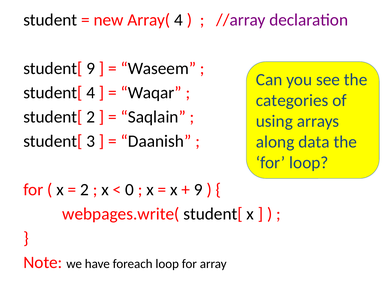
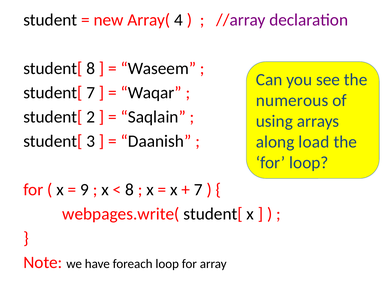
student[ 9: 9 -> 8 (91, 68)
student[ 4: 4 -> 7 (91, 93)
categories: categories -> numerous (292, 100)
data: data -> load (314, 142)
2: 2 -> 9 (85, 189)
0: 0 -> 8 (130, 189)
9: 9 -> 7 (198, 189)
